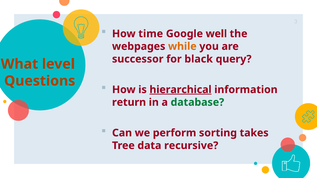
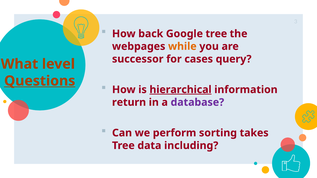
time: time -> back (151, 34)
Google well: well -> tree (216, 34)
black: black -> cases (199, 59)
Questions underline: none -> present (40, 81)
database colour: green -> purple (197, 102)
recursive: recursive -> including (191, 146)
